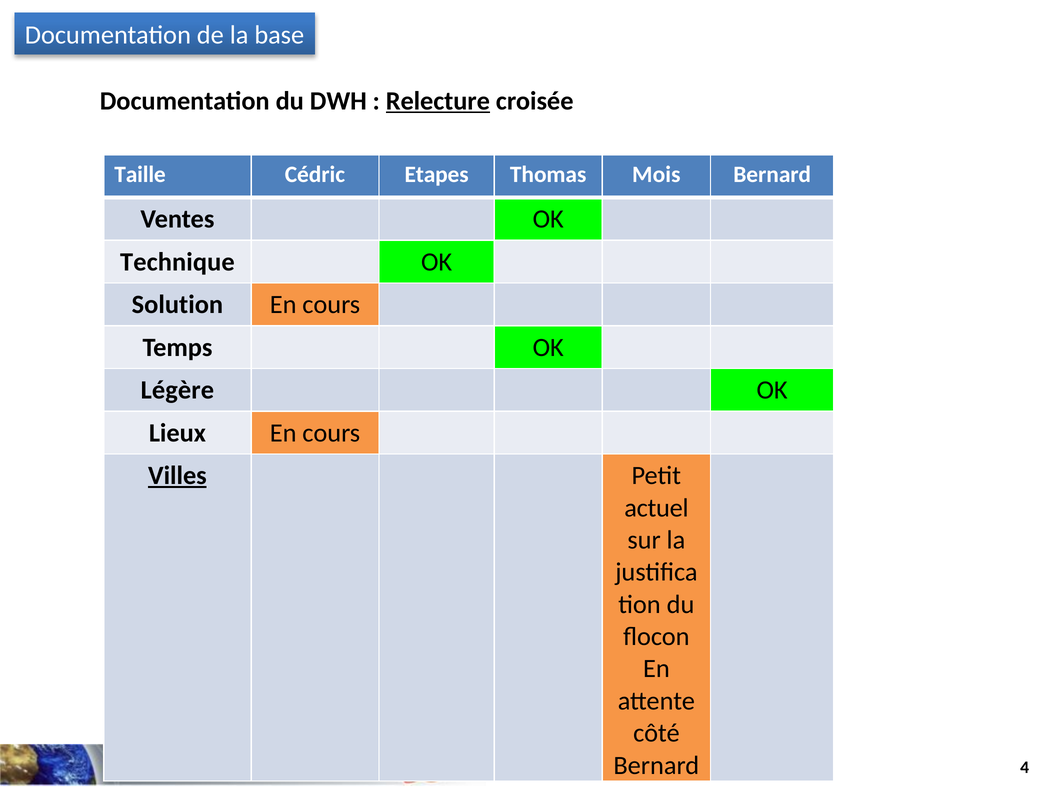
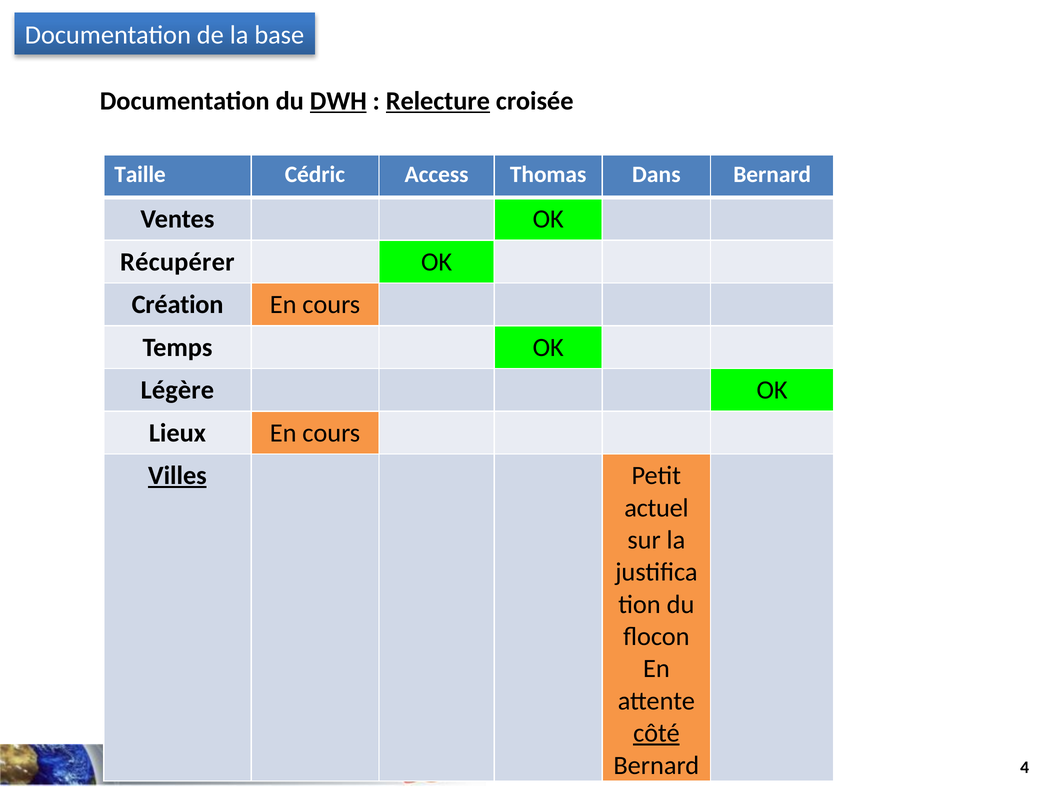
DWH underline: none -> present (338, 101)
Etapes: Etapes -> Access (437, 175)
Mois: Mois -> Dans (656, 175)
Technique: Technique -> Récupérer (177, 262)
Solution: Solution -> Création (178, 305)
côté underline: none -> present (656, 733)
